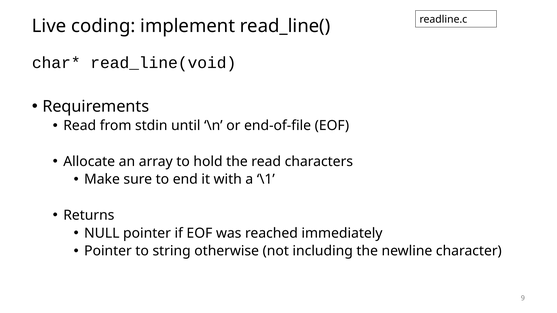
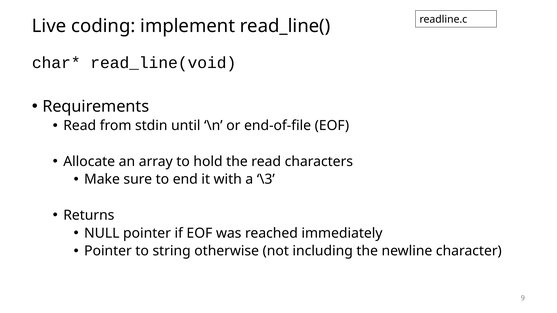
\1: \1 -> \3 (266, 180)
